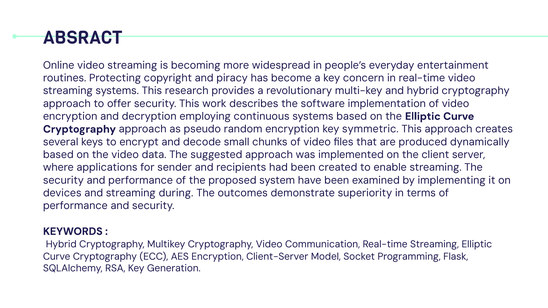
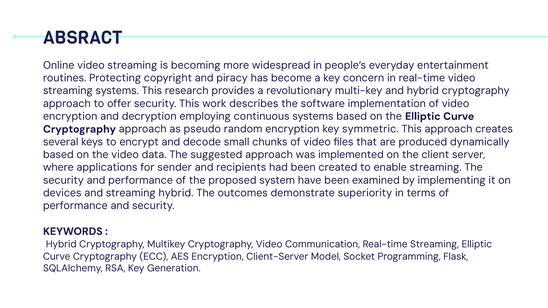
streaming during: during -> hybrid (176, 193)
